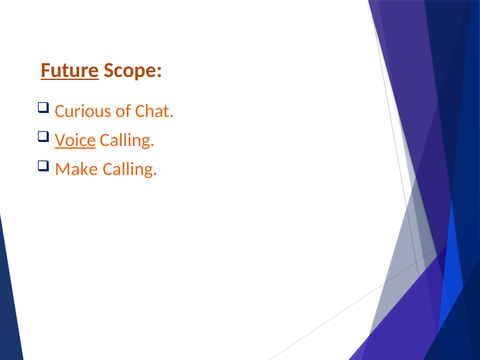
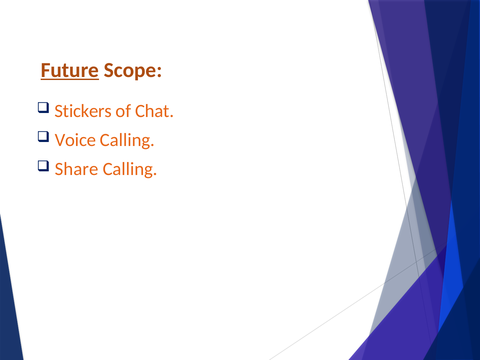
Curious: Curious -> Stickers (83, 111)
Voice underline: present -> none (75, 140)
Make: Make -> Share (77, 169)
